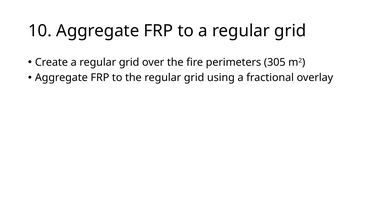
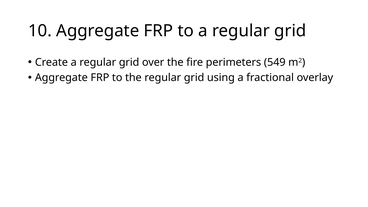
305: 305 -> 549 (275, 62)
